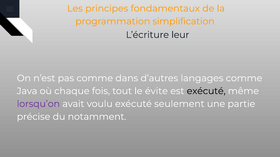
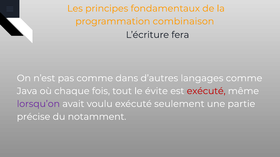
simplification: simplification -> combinaison (183, 21)
leur: leur -> fera (180, 35)
exécuté colour: black -> red (206, 91)
